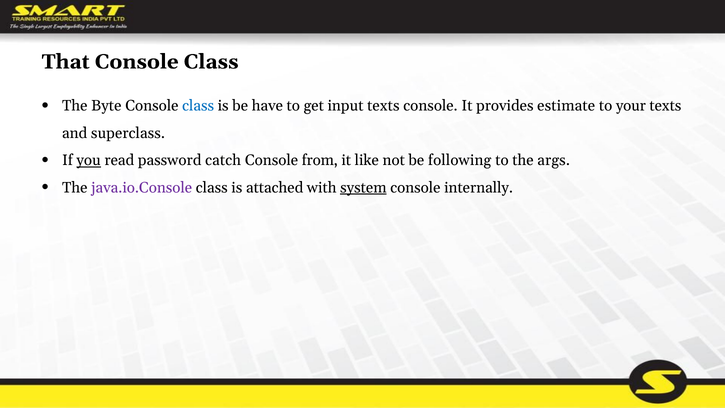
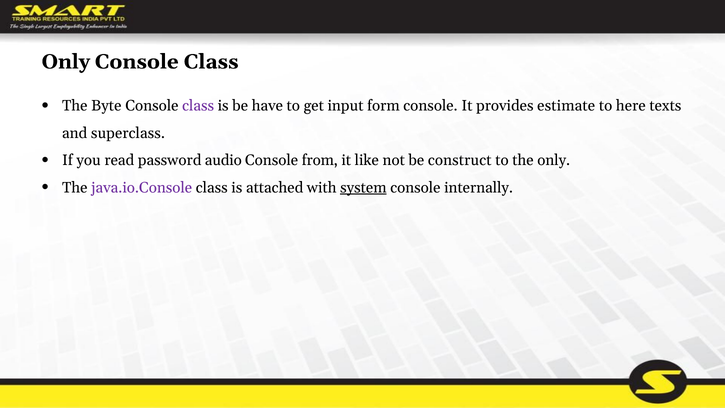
That: That -> Only (66, 62)
class colour: blue -> purple (198, 106)
input texts: texts -> form (383, 106)
your: your -> here (631, 106)
you underline: present -> none (89, 160)
catch: catch -> audio (223, 160)
following: following -> construct (460, 160)
the args: args -> only (554, 160)
